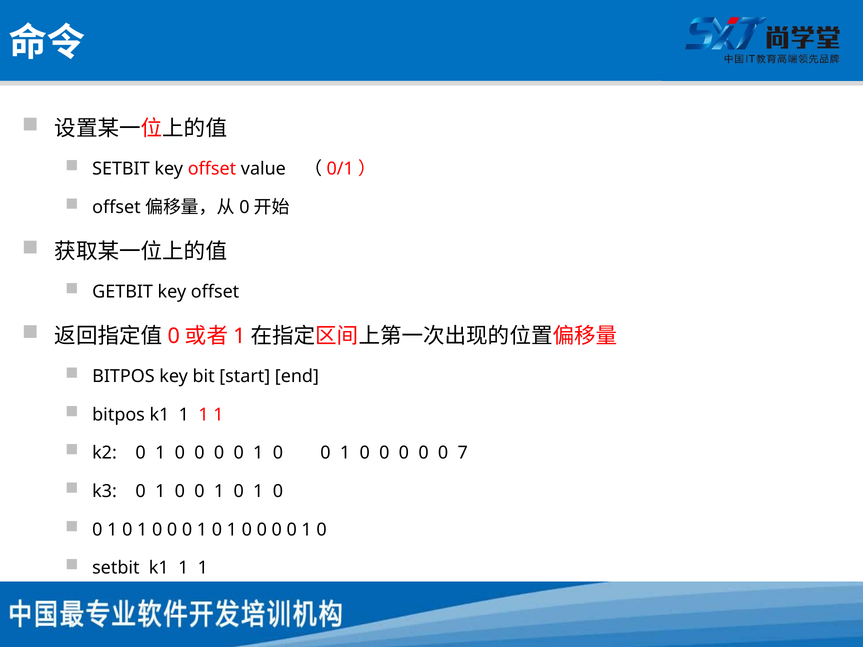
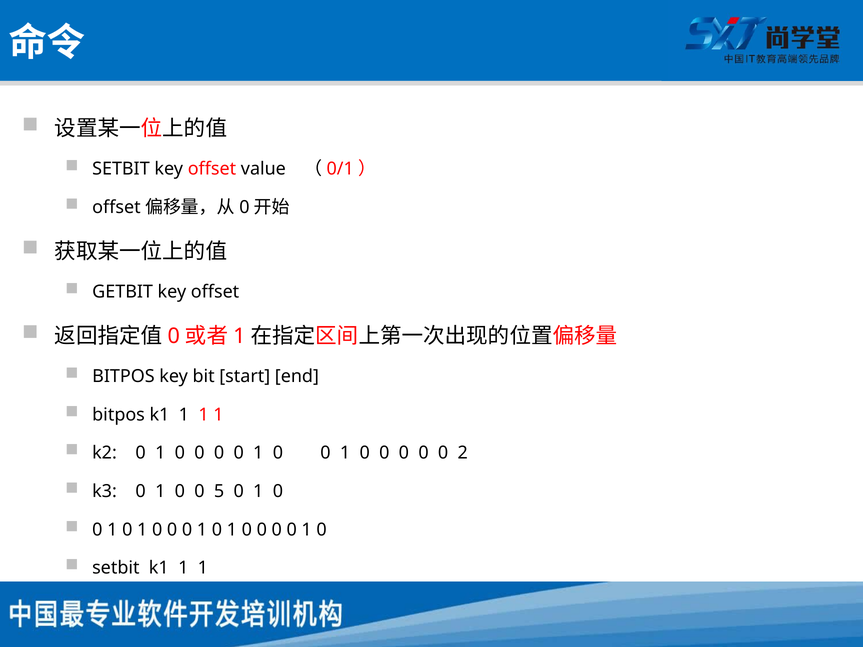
7: 7 -> 2 (463, 453)
1: 1 -> 5 (219, 492)
